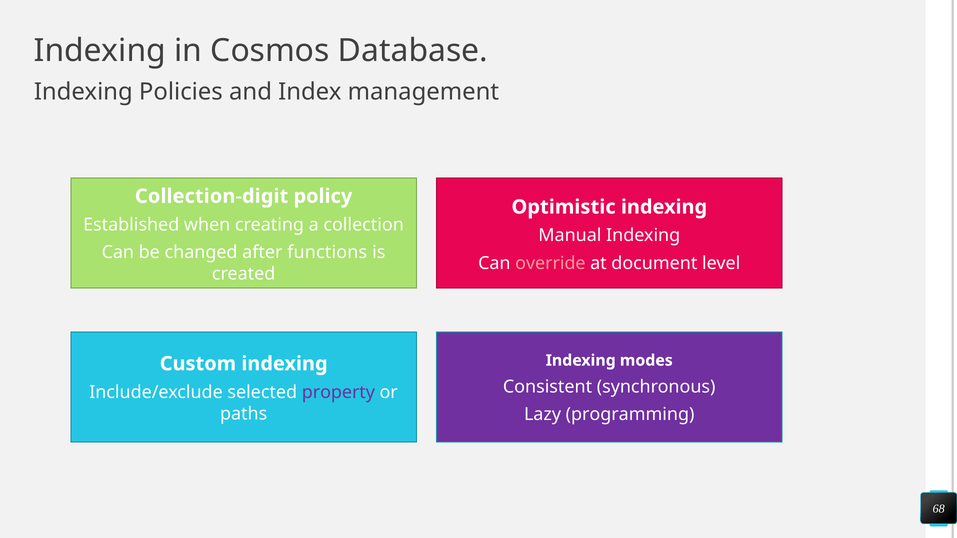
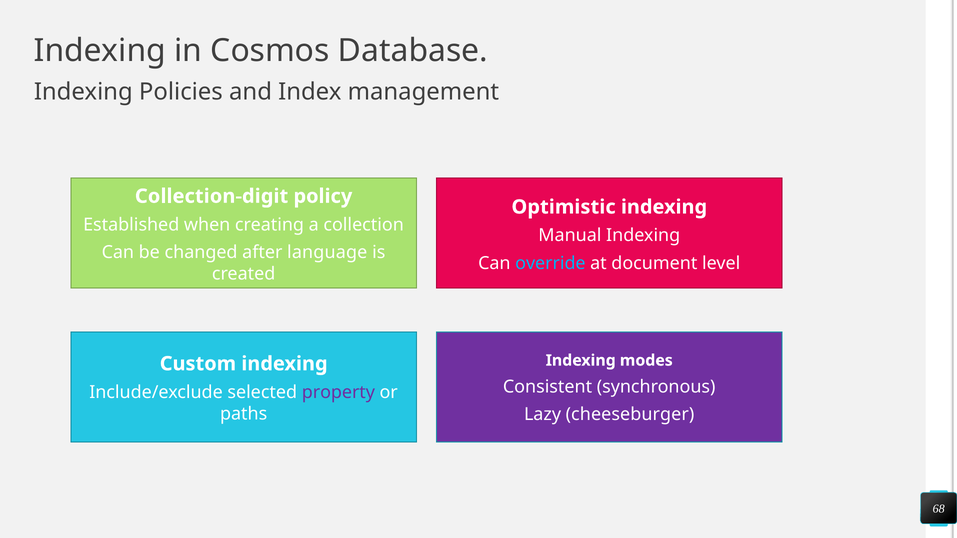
functions: functions -> language (327, 252)
override colour: pink -> light blue (550, 263)
programming: programming -> cheeseburger (630, 415)
